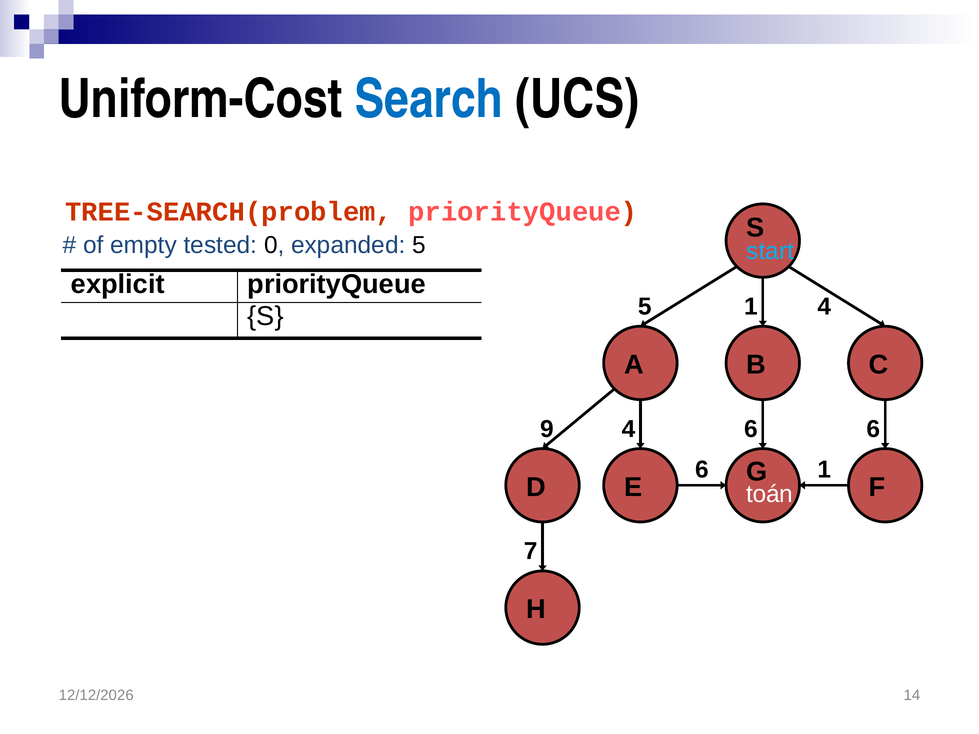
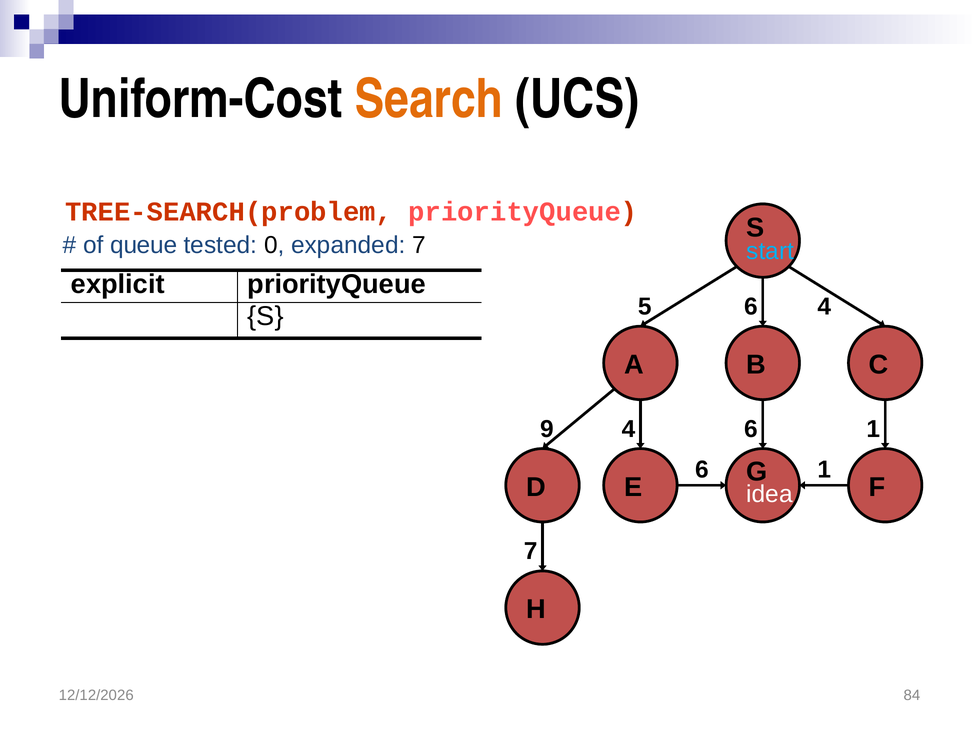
Search colour: blue -> orange (429, 99)
empty: empty -> queue (144, 245)
expanded 5: 5 -> 7 (419, 245)
5 1: 1 -> 6 (751, 307)
6 6: 6 -> 1 (873, 429)
toán: toán -> idea (770, 495)
14: 14 -> 84 (912, 695)
